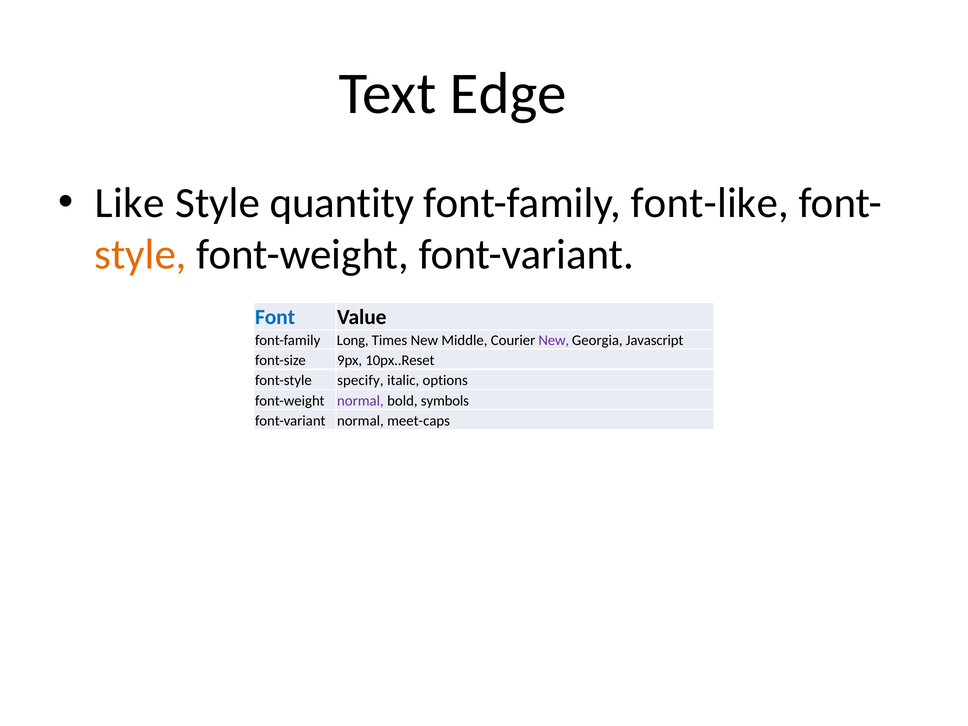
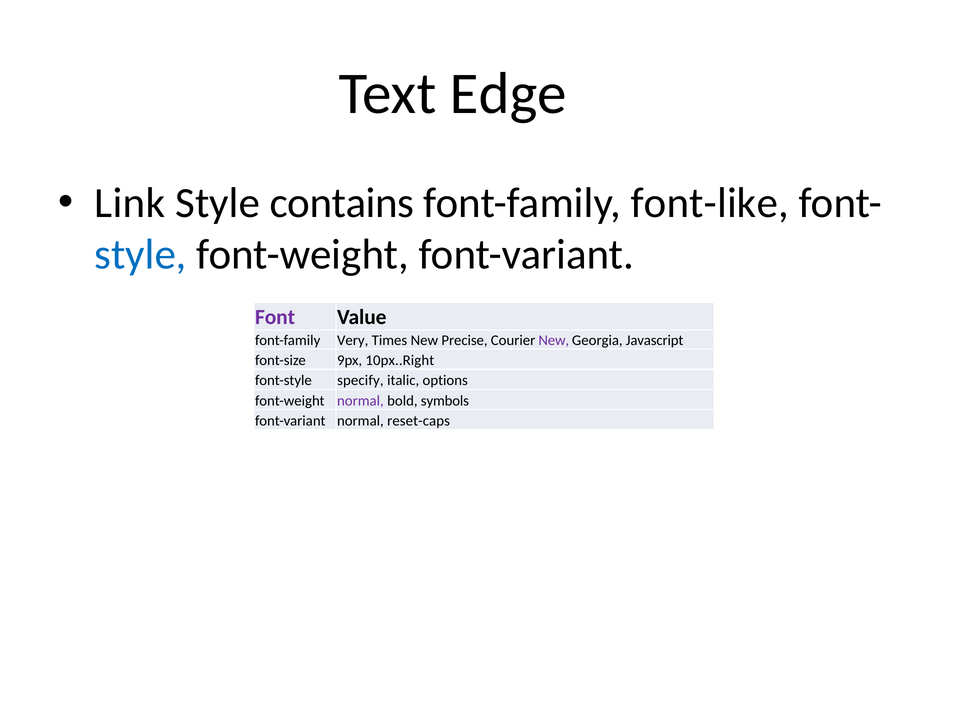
Like: Like -> Link (130, 203)
quantity: quantity -> contains (342, 203)
style colour: orange -> blue (140, 255)
Font colour: blue -> purple (275, 317)
Long: Long -> Very (353, 340)
Middle: Middle -> Precise (465, 340)
10px..Reset: 10px..Reset -> 10px..Right (400, 360)
meet-caps: meet-caps -> reset-caps (419, 421)
